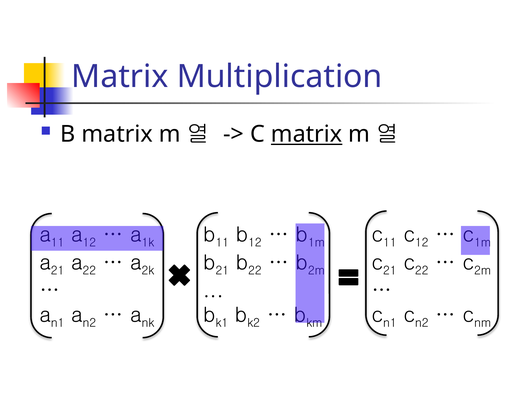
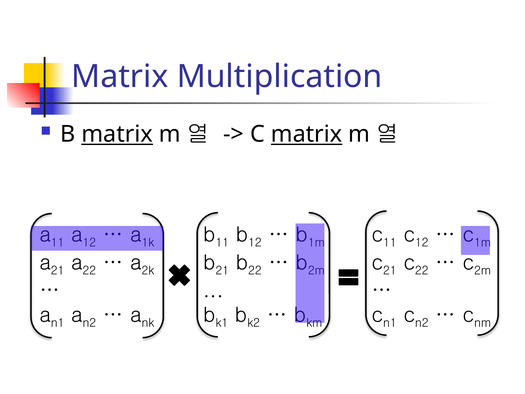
matrix underline: none -> present (117, 134)
